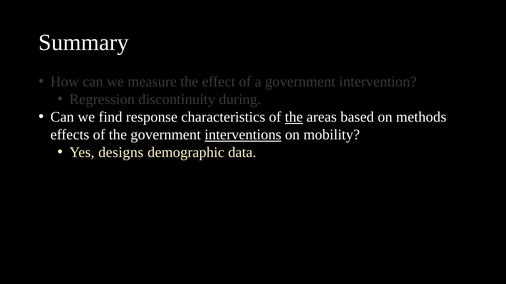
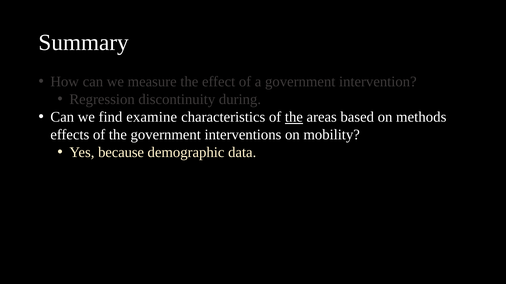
response: response -> examine (152, 117)
interventions underline: present -> none (243, 135)
designs: designs -> because (121, 153)
